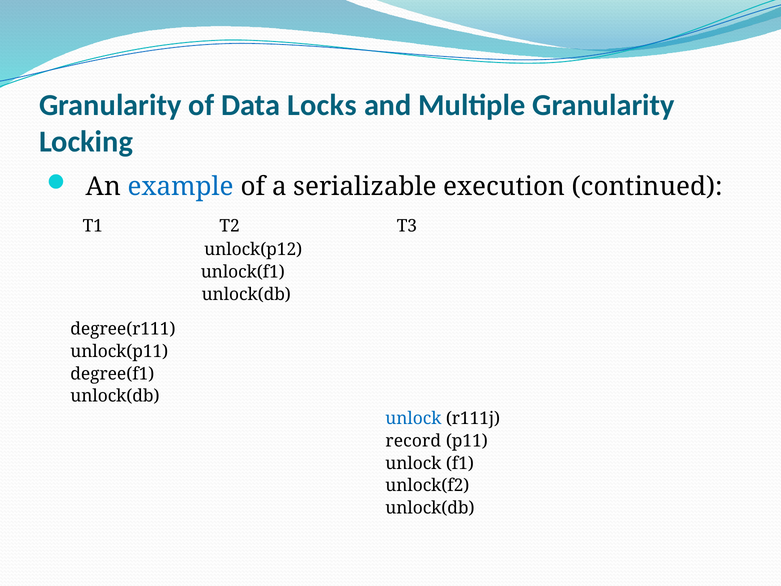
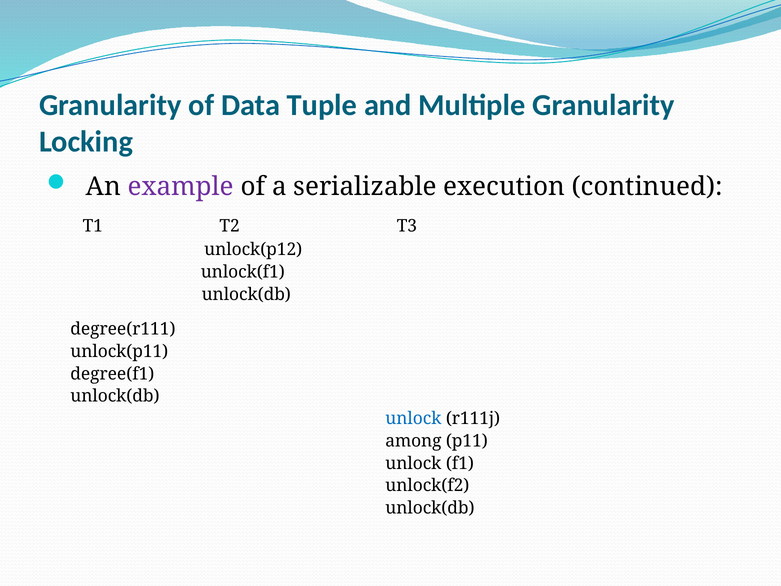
Locks: Locks -> Tuple (322, 105)
example colour: blue -> purple (181, 187)
record: record -> among (413, 441)
